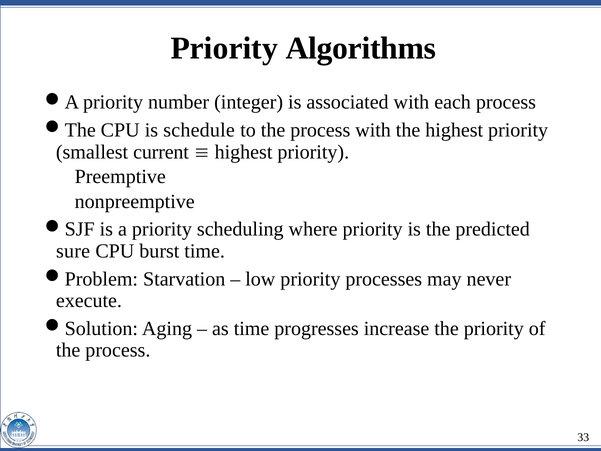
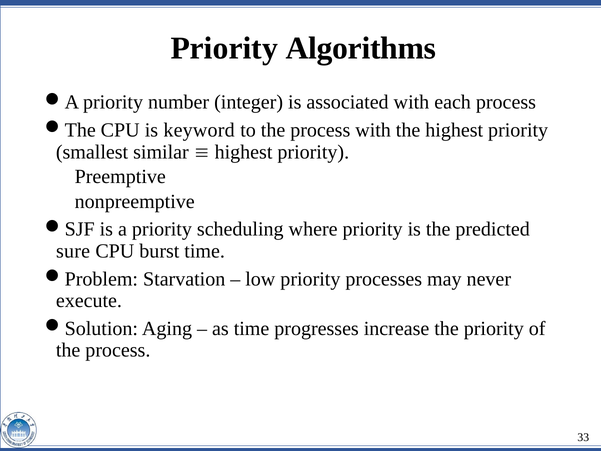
schedule: schedule -> keyword (199, 130)
current: current -> similar (161, 152)
